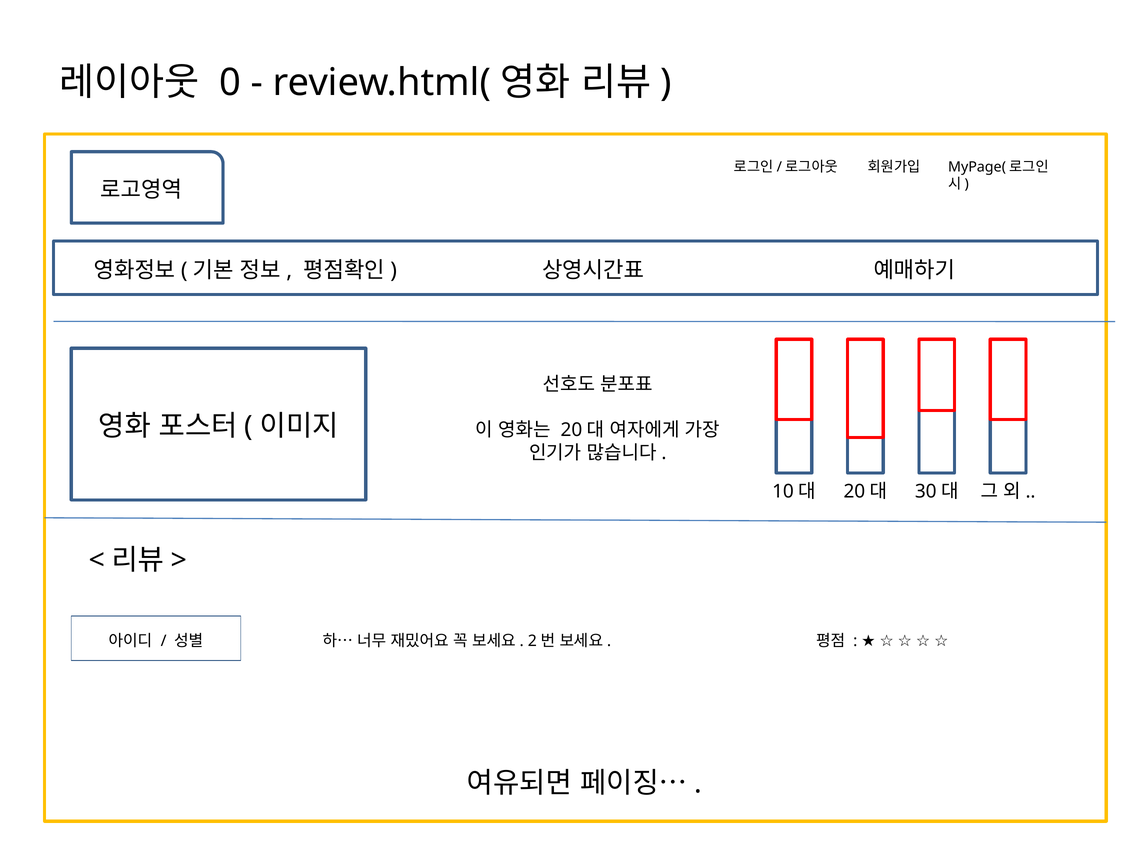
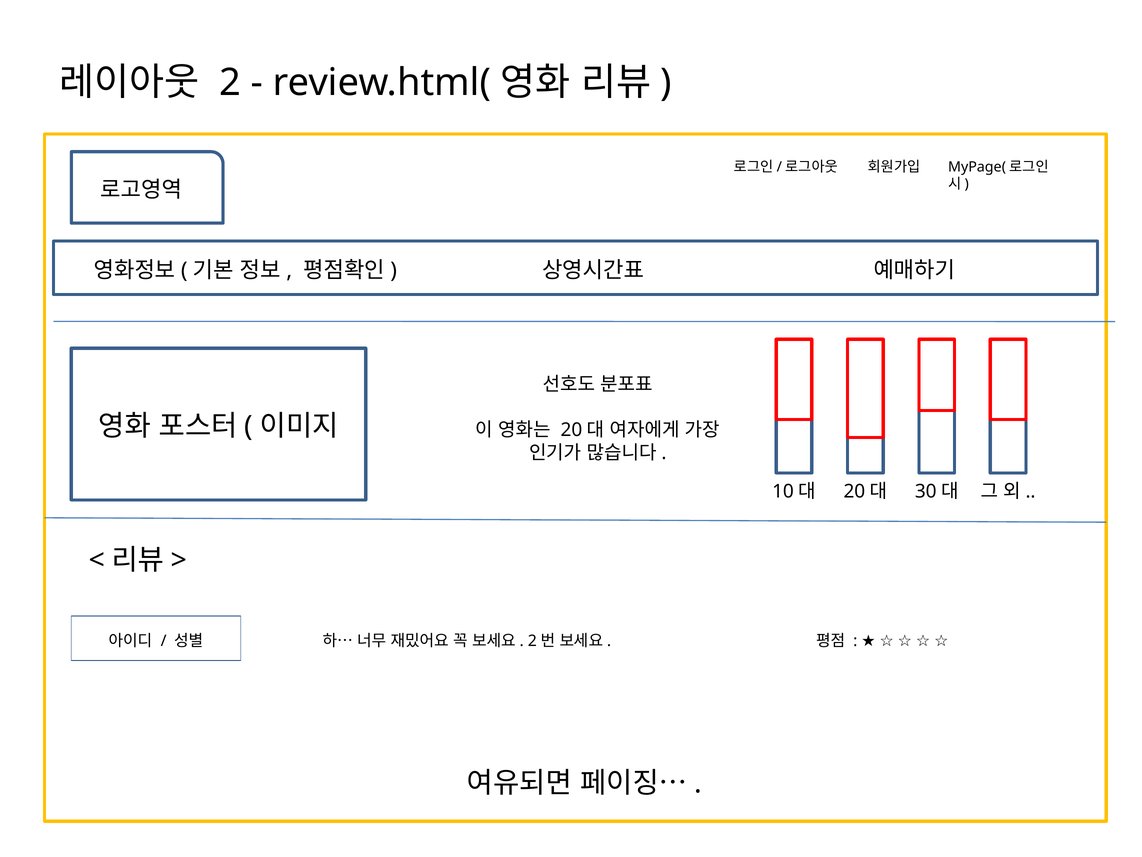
0: 0 -> 2 (230, 83)
